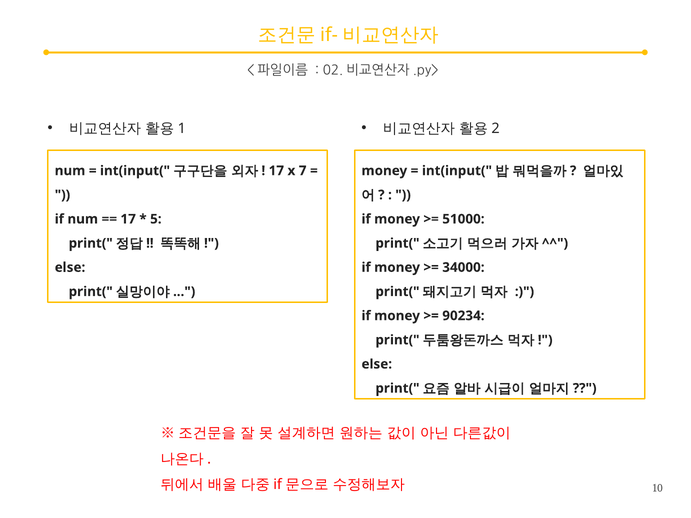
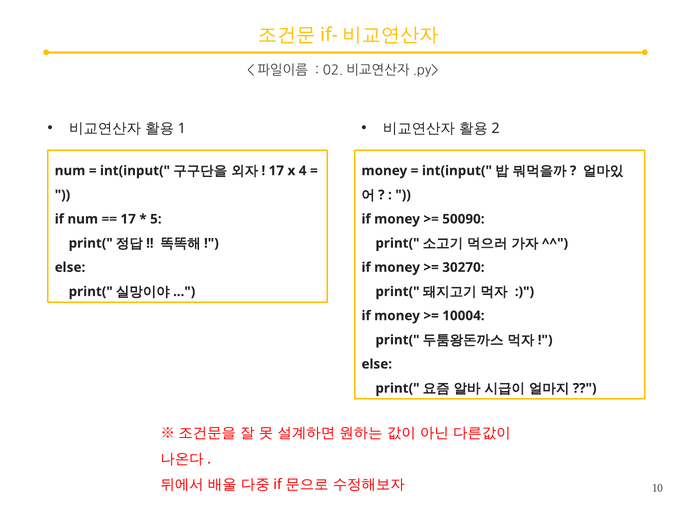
7: 7 -> 4 (303, 171)
51000: 51000 -> 50090 (463, 219)
34000: 34000 -> 30270 (463, 268)
90234: 90234 -> 10004 (463, 316)
